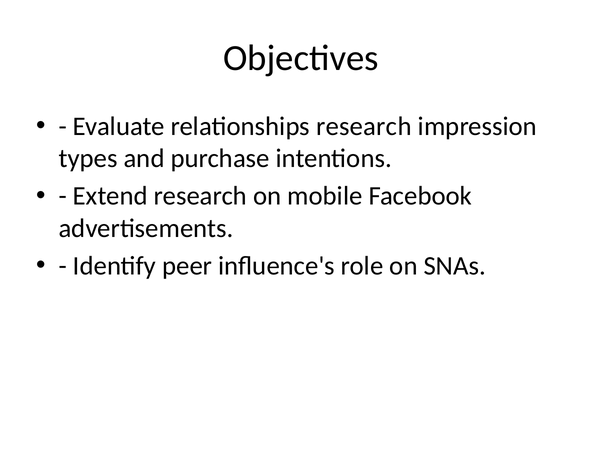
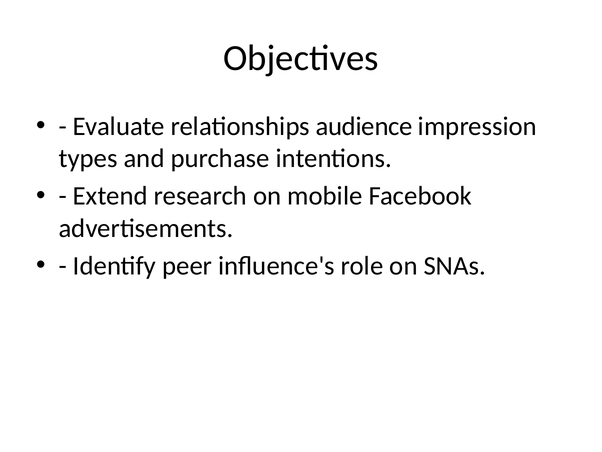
relationships research: research -> audience (364, 126)
